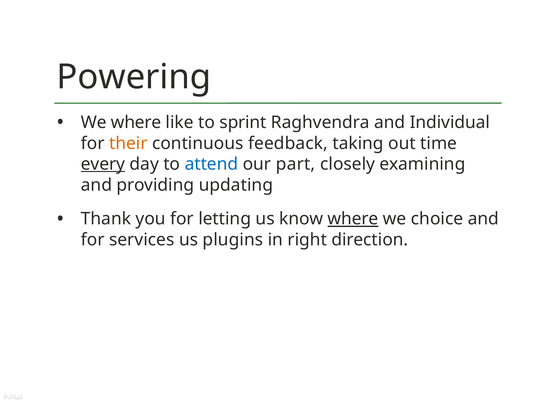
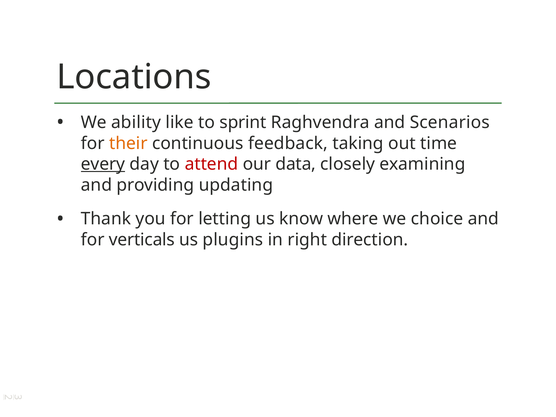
Powering: Powering -> Locations (134, 77)
We where: where -> ability (136, 122)
Individual: Individual -> Scenarios (450, 122)
attend colour: blue -> red (211, 164)
part: part -> data (296, 164)
where underline: present -> none (353, 219)
services: services -> verticals (142, 240)
